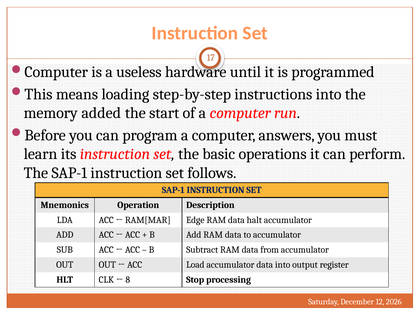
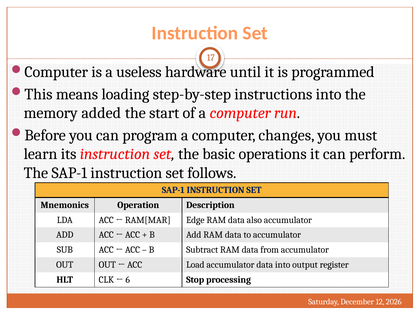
answers: answers -> changes (286, 135)
halt: halt -> also (254, 220)
8: 8 -> 6 (128, 280)
